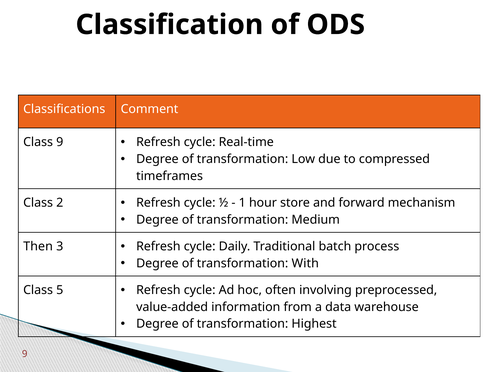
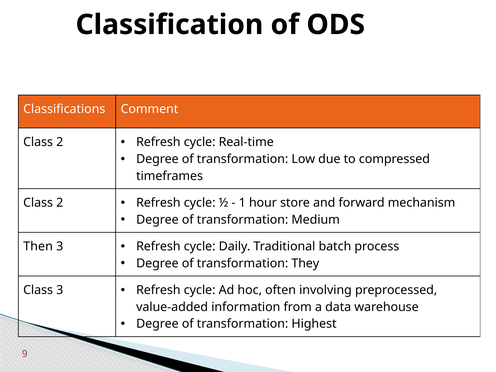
9: 9 -> 2 (60, 142)
With: With -> They (305, 263)
Class 5: 5 -> 3 (60, 290)
